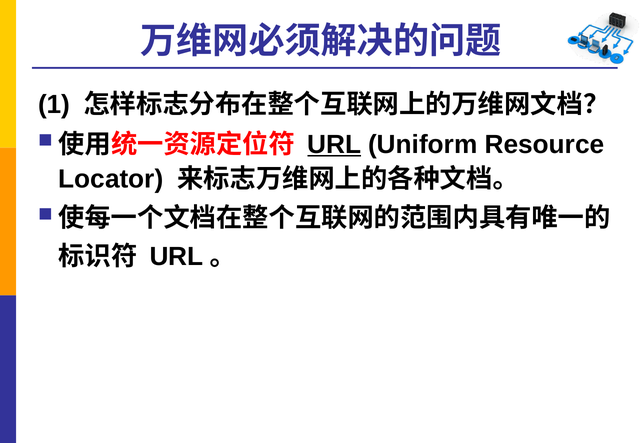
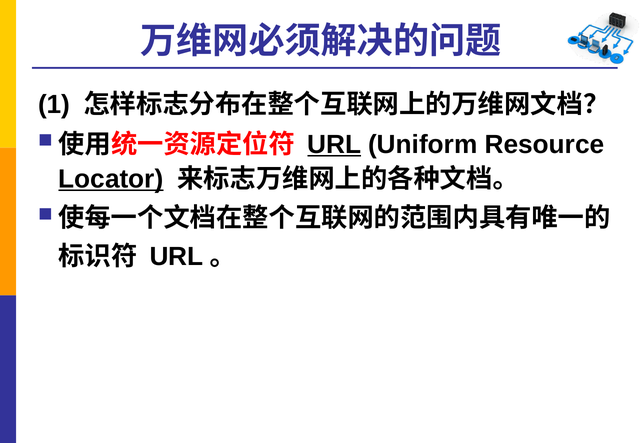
Locator underline: none -> present (111, 179)
